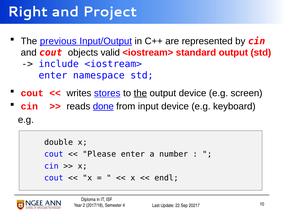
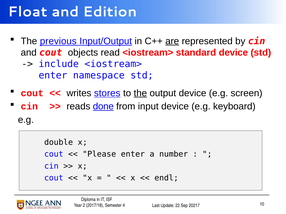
Right: Right -> Float (28, 12)
Project: Project -> Edition (110, 12)
are underline: none -> present (172, 41)
valid: valid -> read (110, 53)
standard output: output -> device (233, 53)
